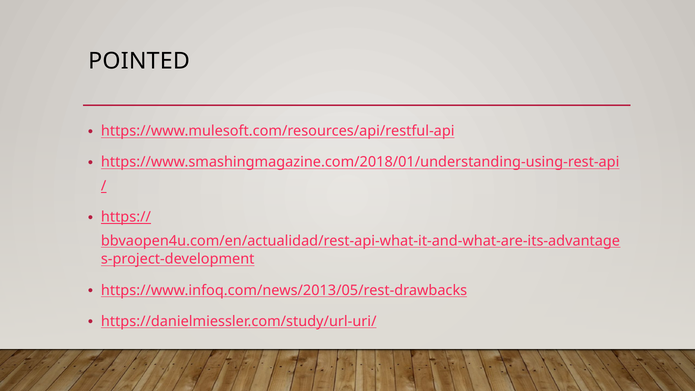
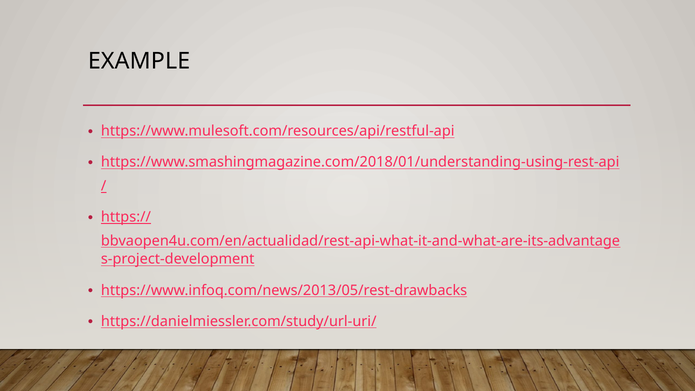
POINTED: POINTED -> EXAMPLE (139, 61)
